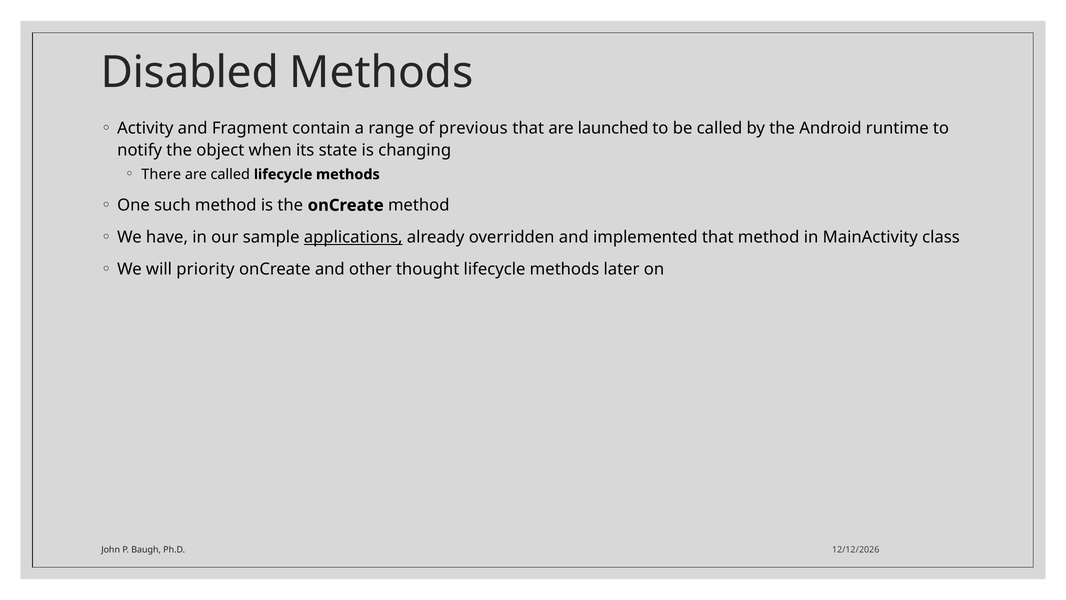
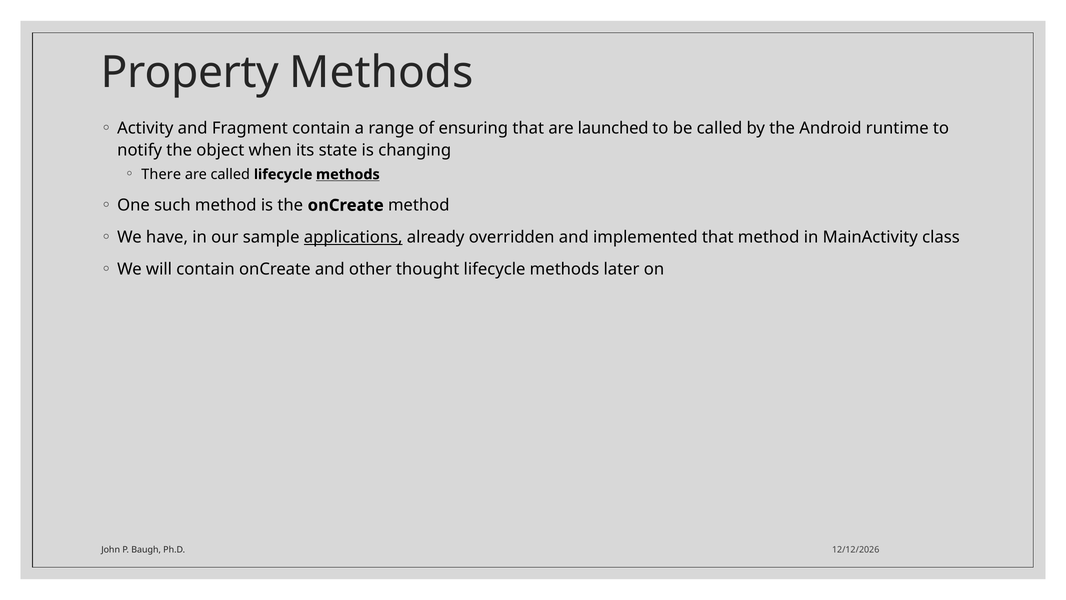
Disabled: Disabled -> Property (190, 72)
previous: previous -> ensuring (473, 128)
methods underline: none -> present (348, 174)
will priority: priority -> contain (206, 269)
